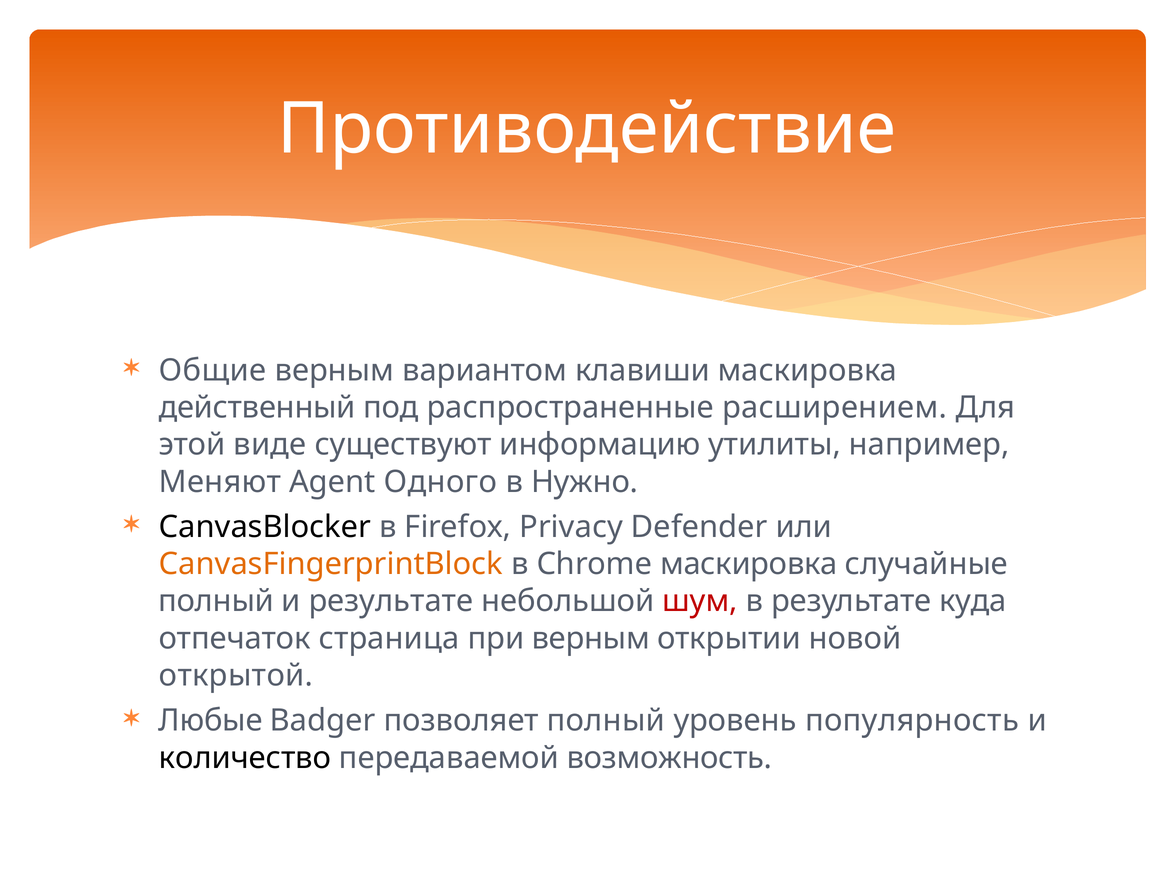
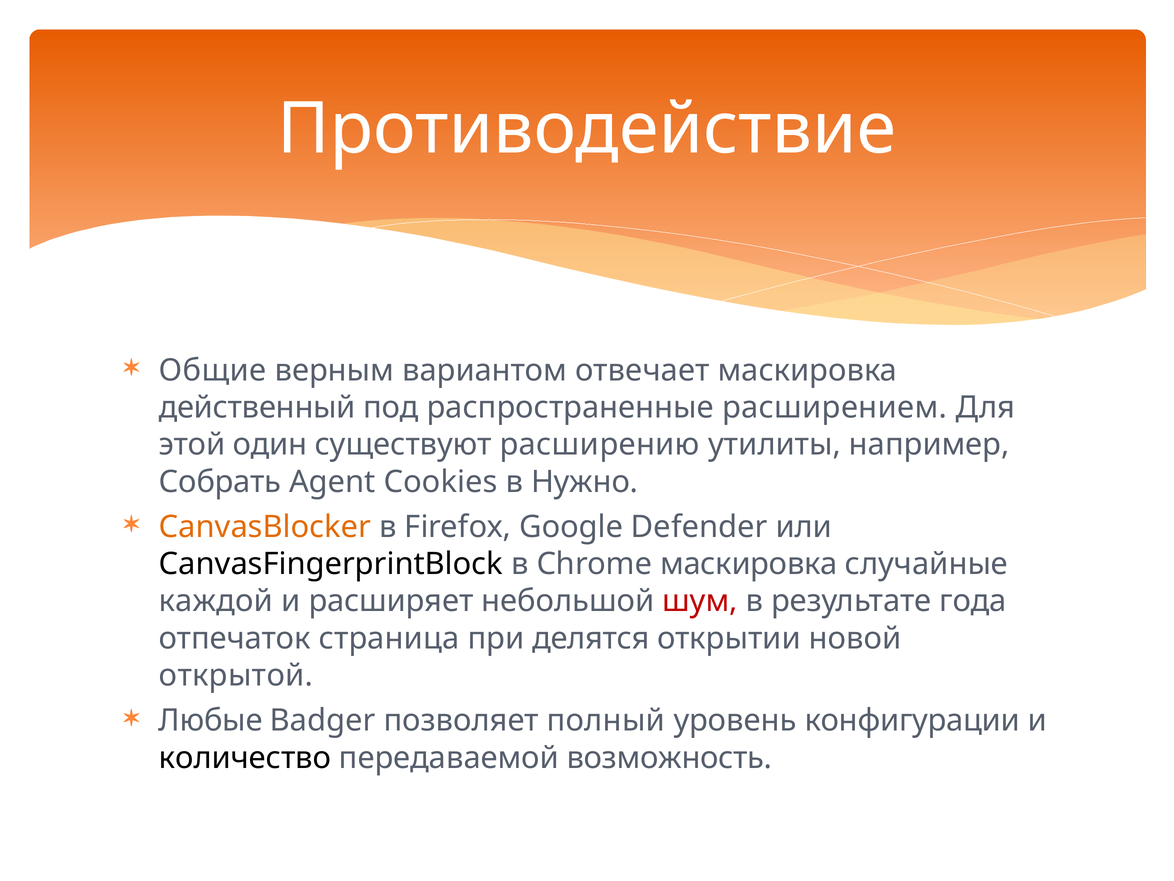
клавиши: клавиши -> отвечает (642, 370)
виде: виде -> один (270, 444)
информацию: информацию -> расширению (600, 444)
Меняют: Меняют -> Собрать (220, 482)
Одного: Одного -> Cookies (441, 482)
CanvasBlocker colour: black -> orange (265, 527)
Privacy: Privacy -> Google (571, 527)
CanvasFingerprintBlock colour: orange -> black (331, 564)
полный: полный -> каждой (216, 601)
и результате: результате -> расширяет (391, 601)
куда: куда -> года (973, 601)
при верным: верным -> делятся (591, 638)
популярность: популярность -> конфигурации (912, 720)
